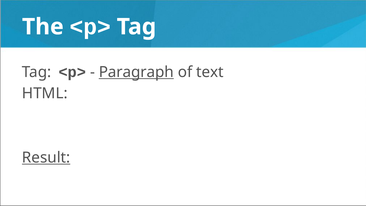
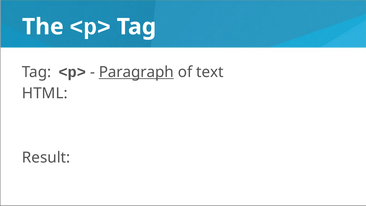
Result underline: present -> none (46, 157)
